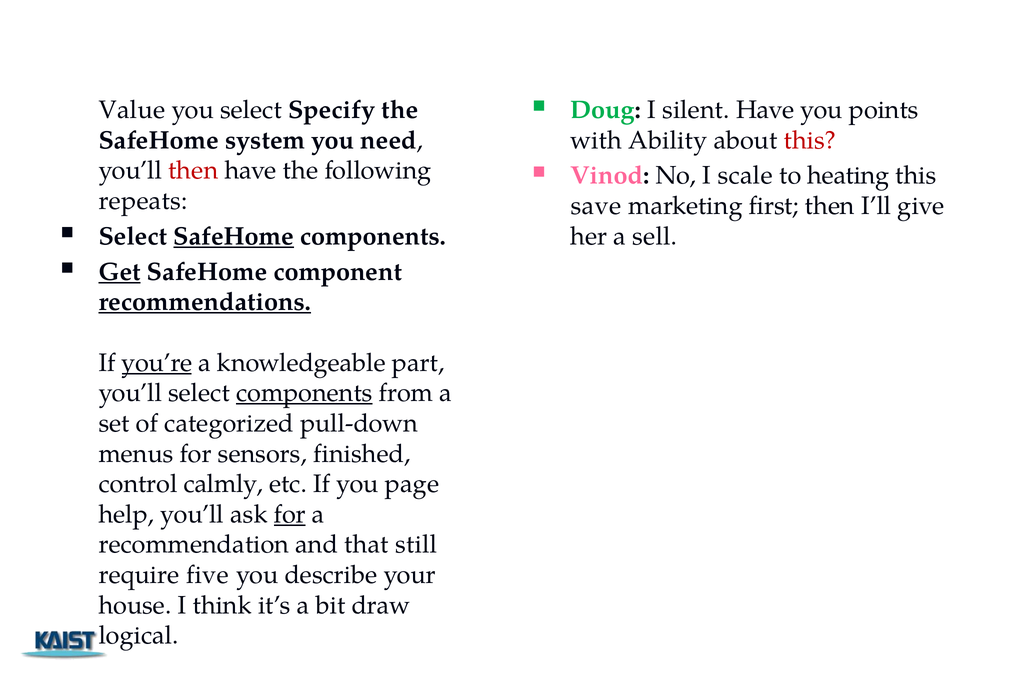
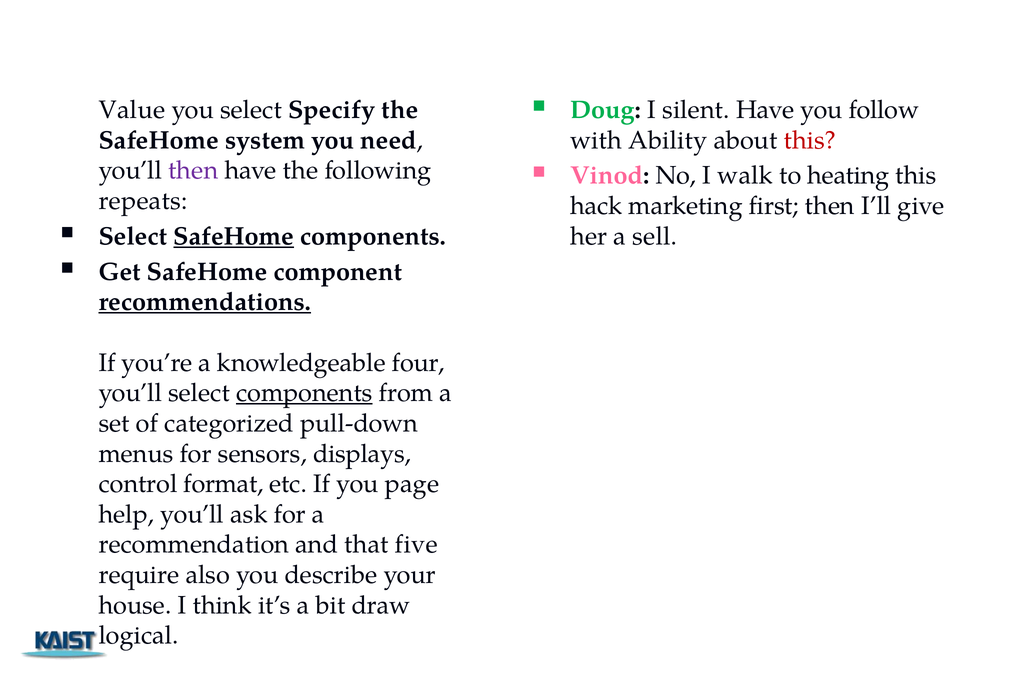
points: points -> follow (884, 110)
then colour: red -> purple (193, 171)
scale: scale -> walk (745, 176)
save: save -> hack (596, 206)
Get underline: present -> none (120, 272)
you’re underline: present -> none (157, 363)
part: part -> four (418, 363)
finished: finished -> displays (362, 454)
calmly: calmly -> format (223, 484)
for underline: present -> none (290, 514)
still: still -> five (416, 545)
five: five -> also (208, 575)
